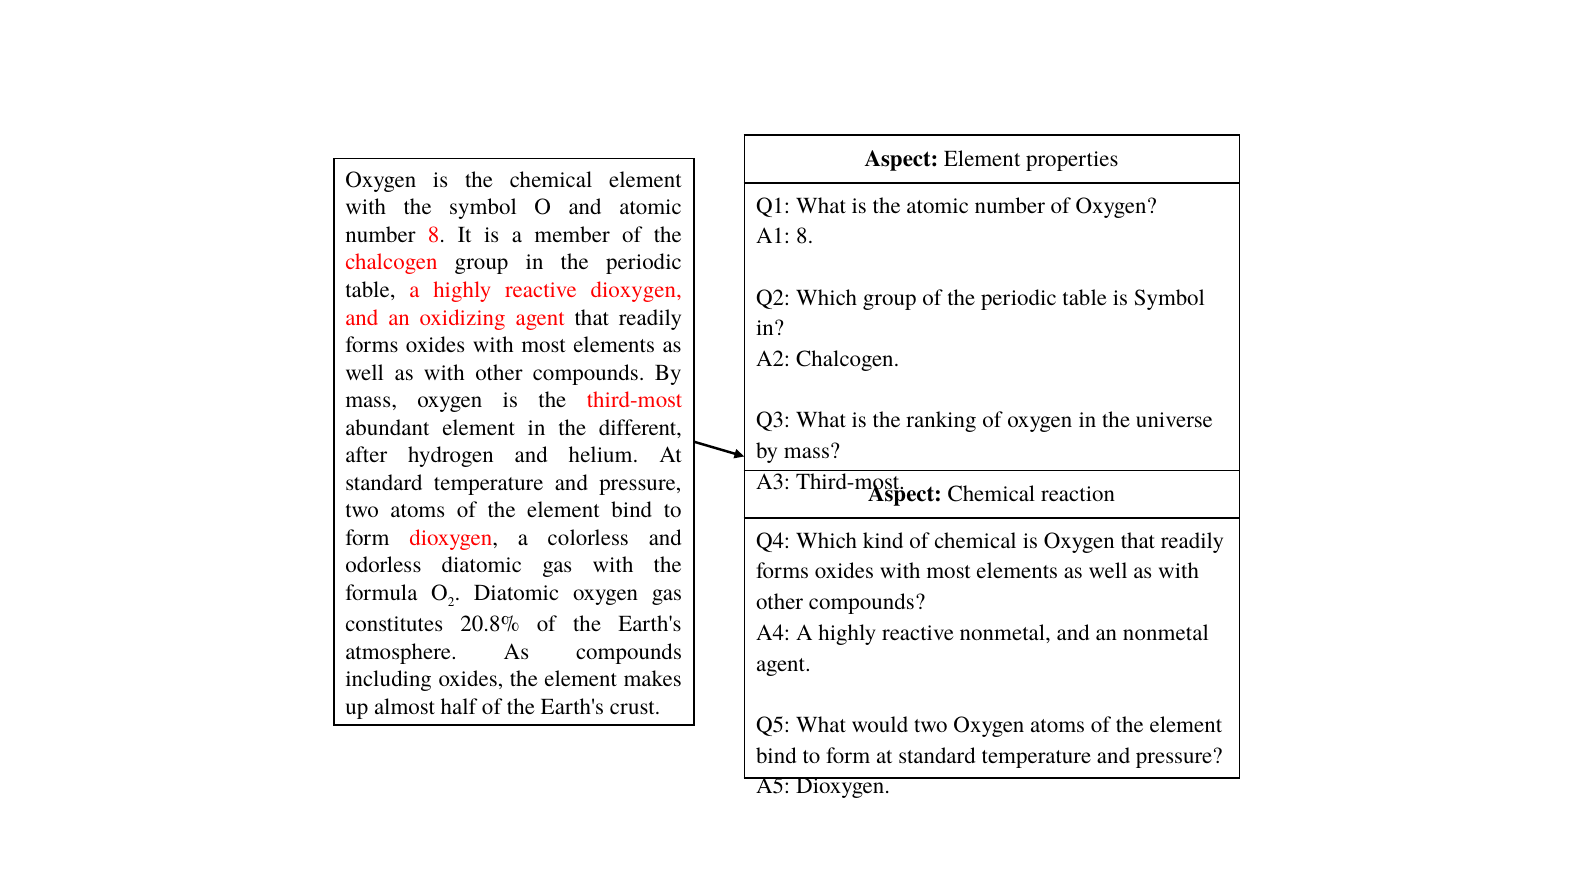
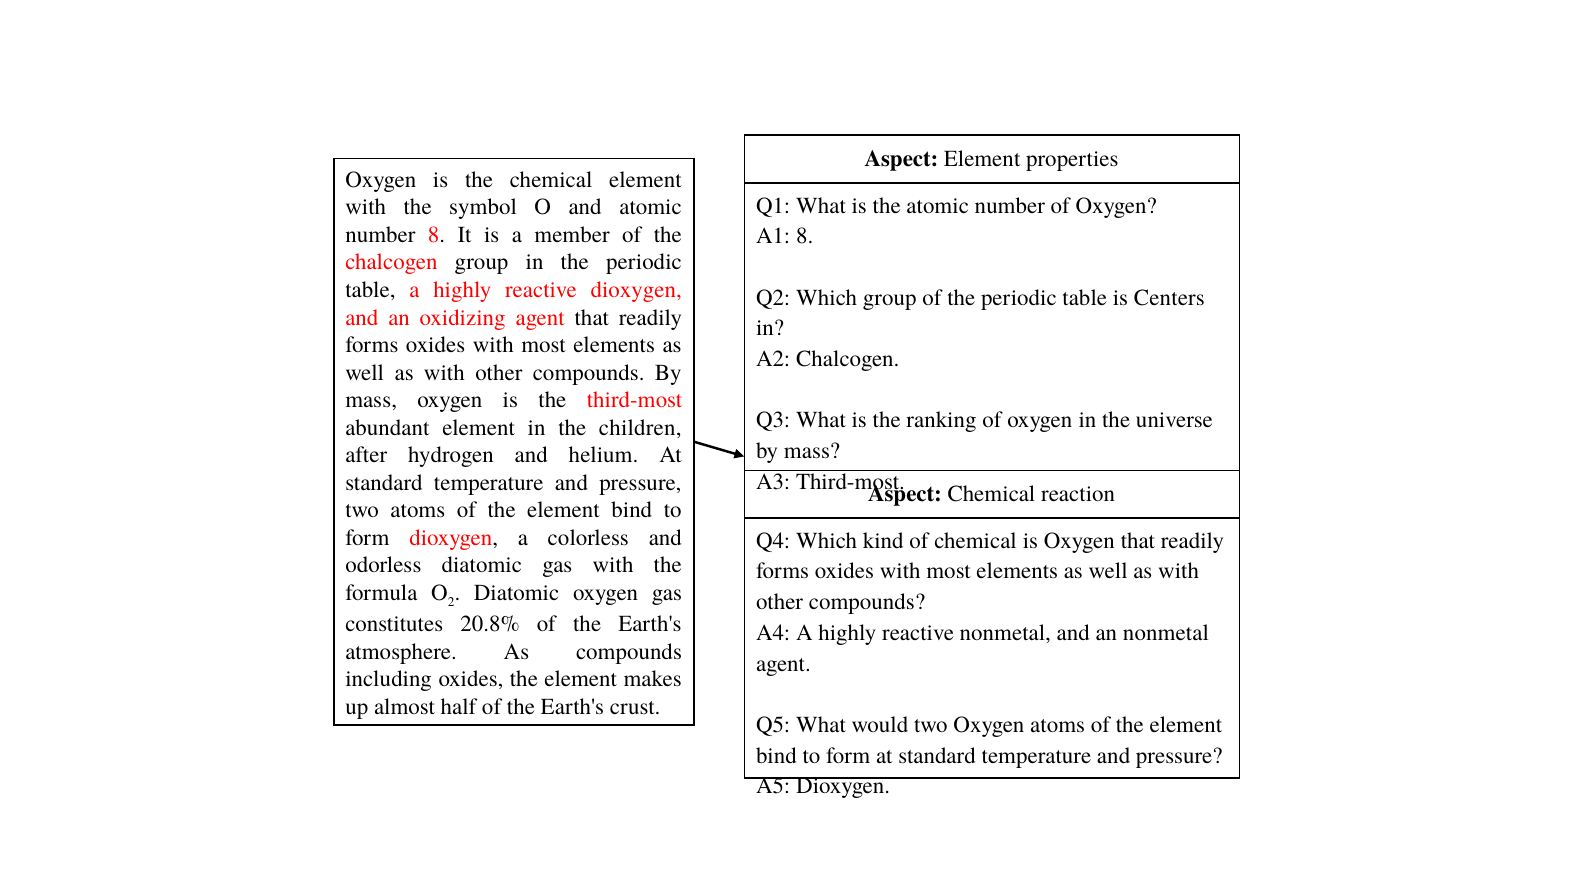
is Symbol: Symbol -> Centers (1169, 297)
different: different -> children (640, 428)
